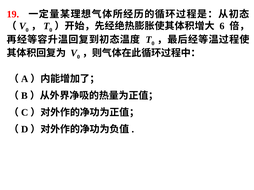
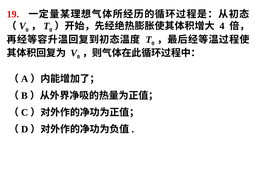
6: 6 -> 4 (222, 26)
